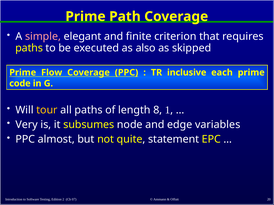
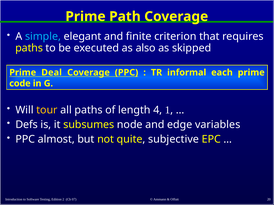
simple colour: pink -> light blue (43, 37)
Flow: Flow -> Deal (52, 73)
inclusive: inclusive -> informal (187, 73)
8: 8 -> 4 (158, 110)
Very: Very -> Defs (27, 125)
statement: statement -> subjective (174, 140)
